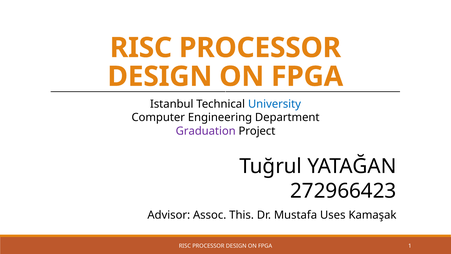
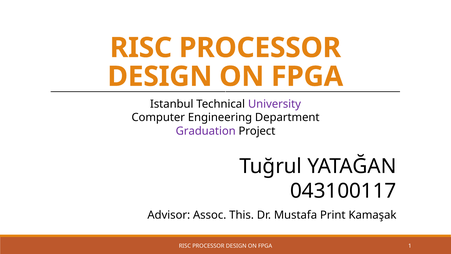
University colour: blue -> purple (274, 104)
272966423: 272966423 -> 043100117 (343, 191)
Uses: Uses -> Print (333, 215)
